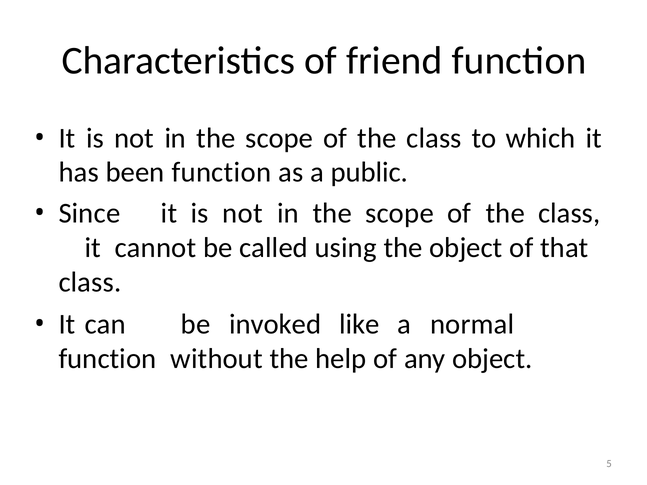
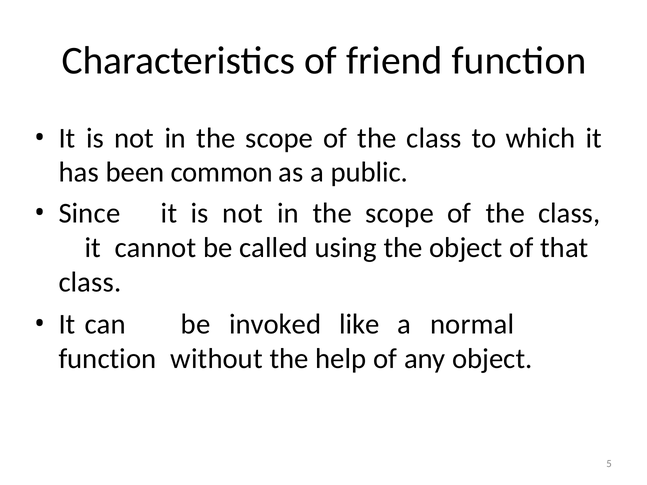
been function: function -> common (222, 173)
